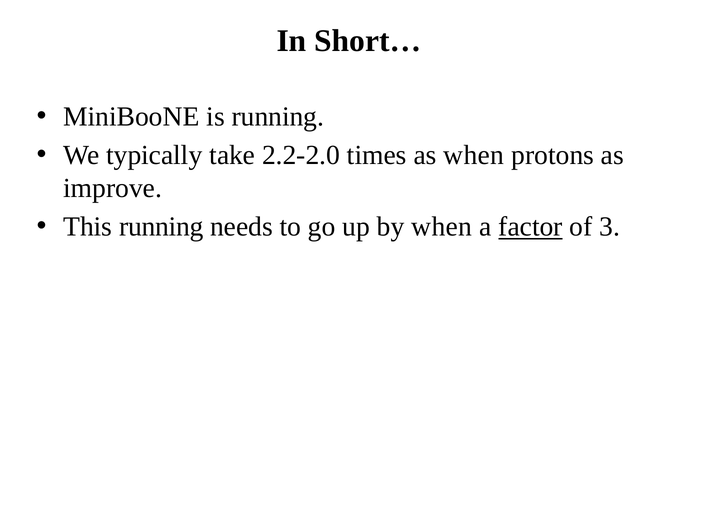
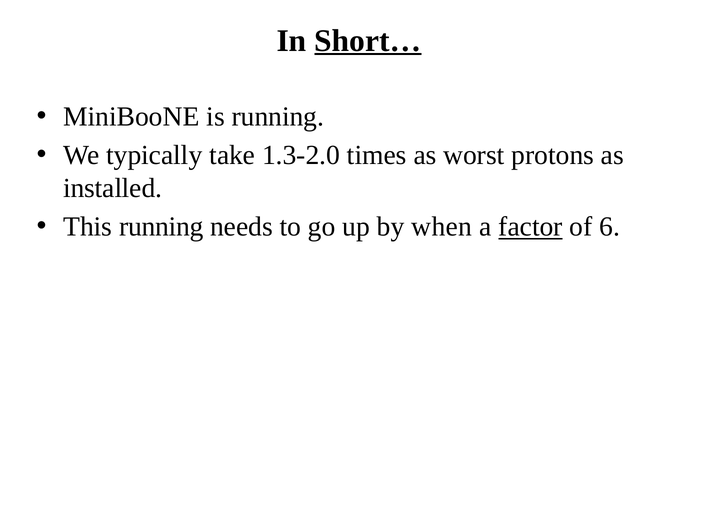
Short… underline: none -> present (368, 41)
2.2-2.0: 2.2-2.0 -> 1.3-2.0 (301, 155)
as when: when -> worst (474, 155)
improve: improve -> installed (113, 188)
3: 3 -> 6 (610, 227)
